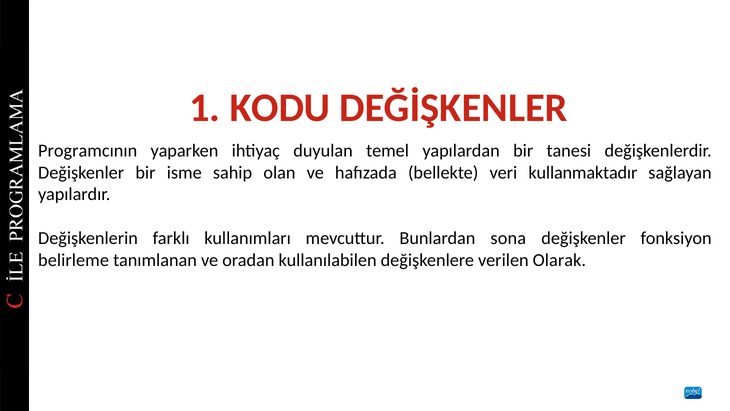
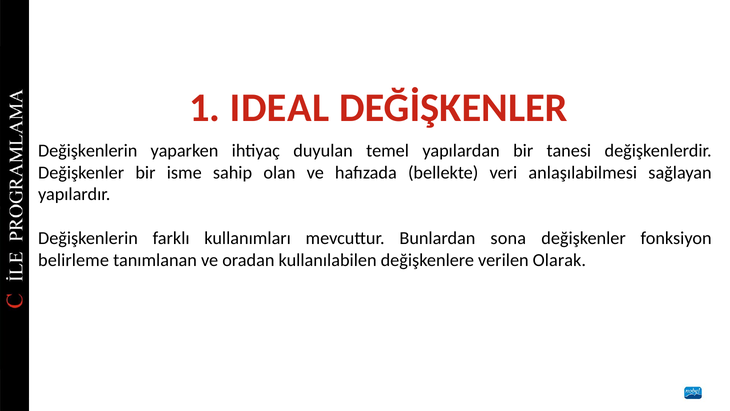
KODU: KODU -> IDEAL (280, 108)
Programcının: Programcının -> Değişkenlerin (88, 150)
kullanmaktadır: kullanmaktadır -> anlaşılabilmesi (583, 172)
